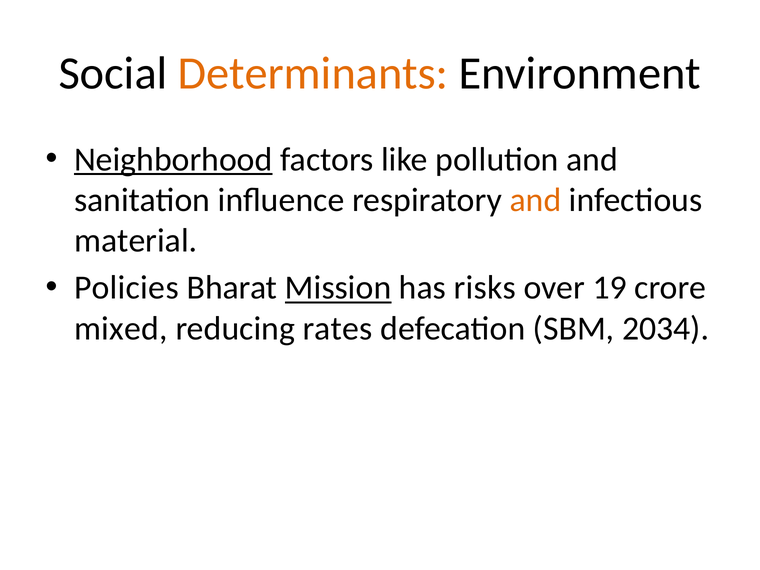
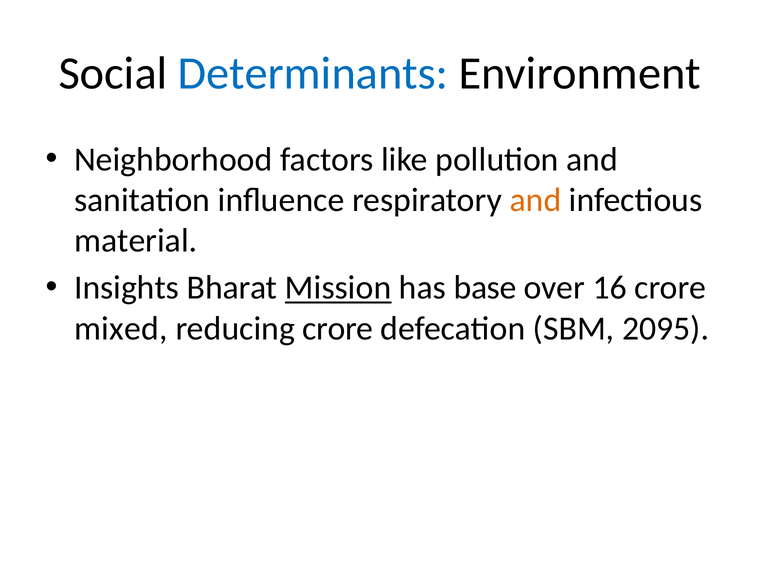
Determinants colour: orange -> blue (313, 74)
Neighborhood underline: present -> none (173, 159)
Policies: Policies -> Insights (127, 288)
risks: risks -> base (485, 288)
19: 19 -> 16 (610, 288)
reducing rates: rates -> crore (338, 328)
2034: 2034 -> 2095 (666, 328)
